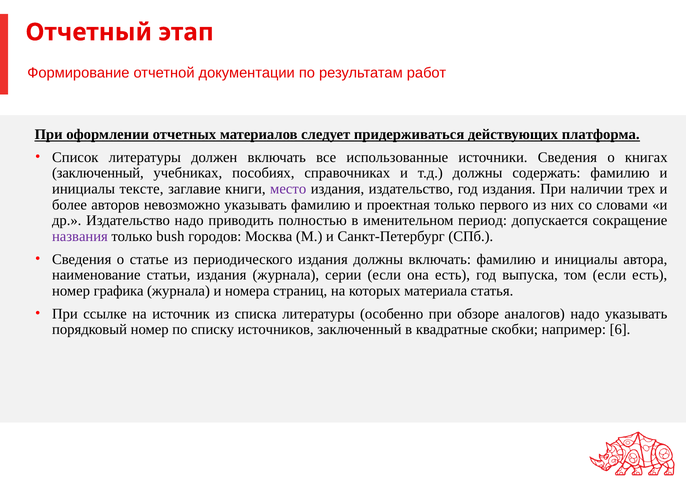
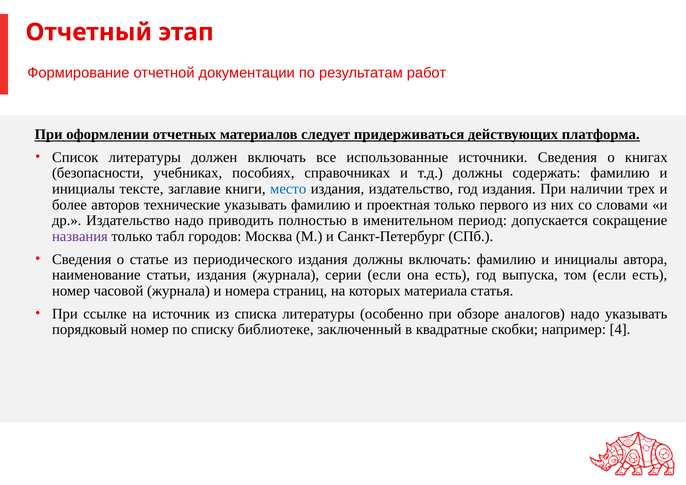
заключенный: заключенный -> безопасности (98, 173)
место colour: purple -> blue (288, 189)
невозможно: невозможно -> технические (182, 205)
bush: bush -> табл (170, 237)
графика: графика -> часовой (119, 291)
источников: источников -> библиотеке (276, 330)
6: 6 -> 4 (620, 330)
